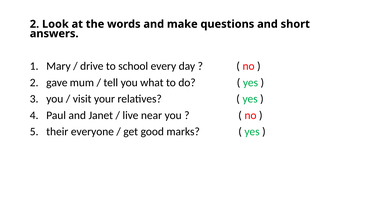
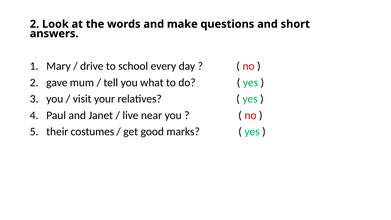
everyone: everyone -> costumes (92, 132)
